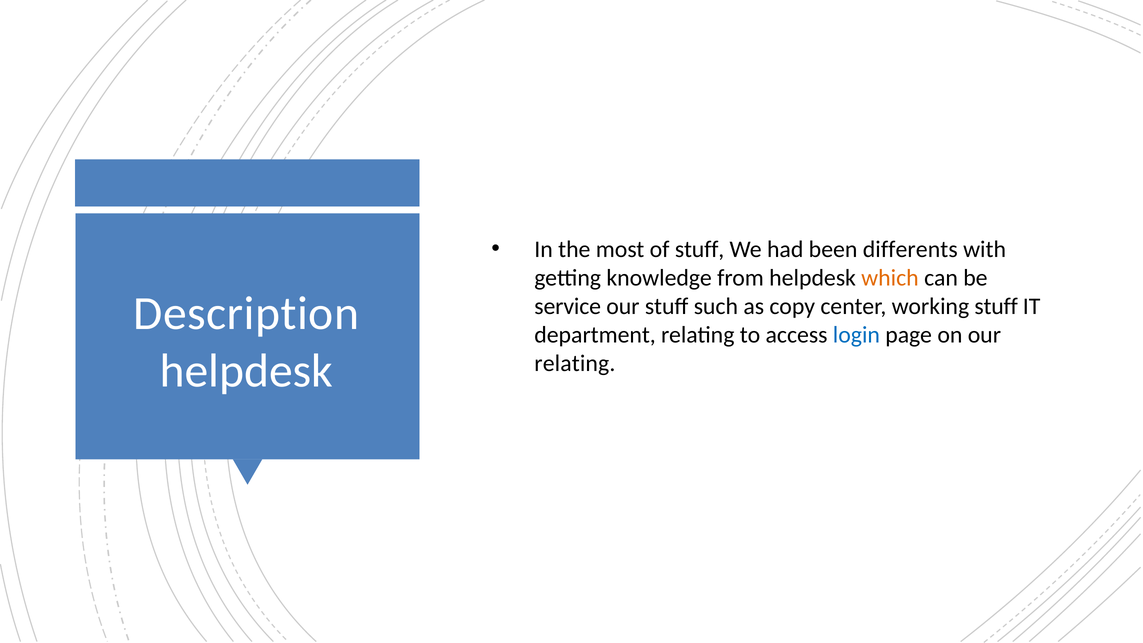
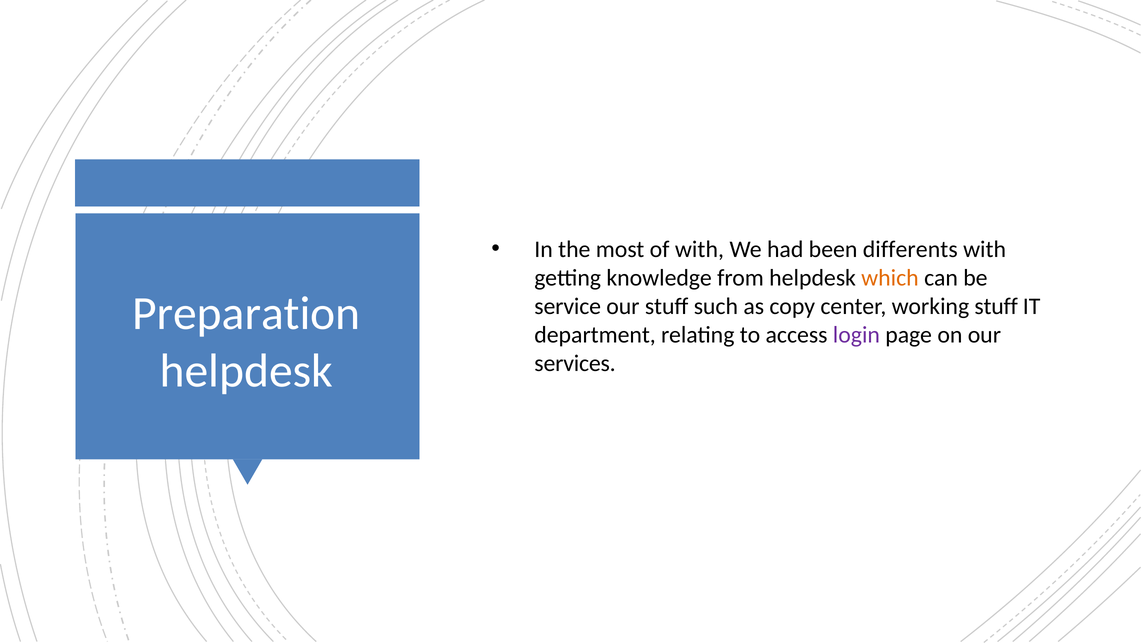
of stuff: stuff -> with (699, 249)
Description: Description -> Preparation (246, 314)
login colour: blue -> purple (856, 335)
relating: relating -> services (575, 364)
